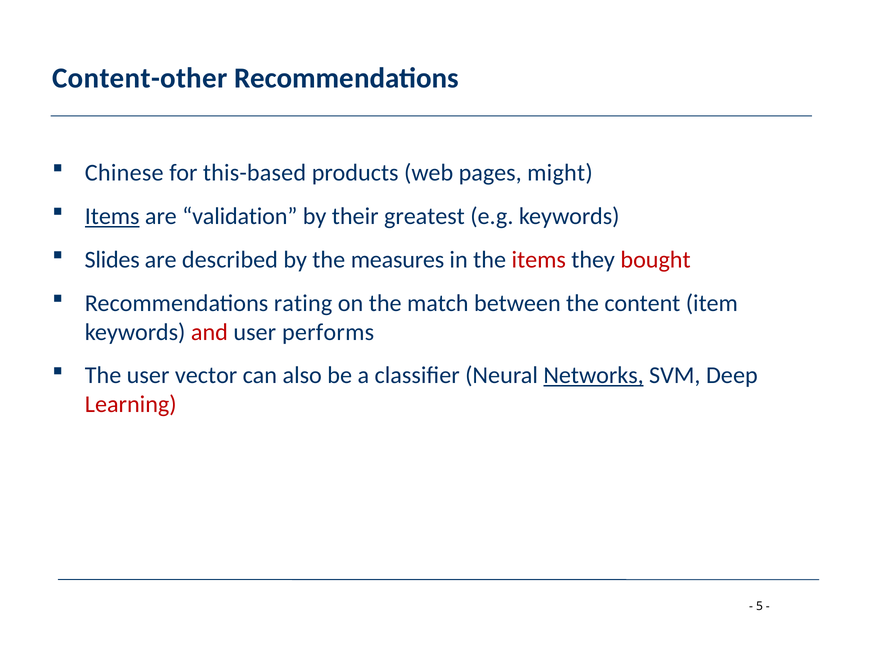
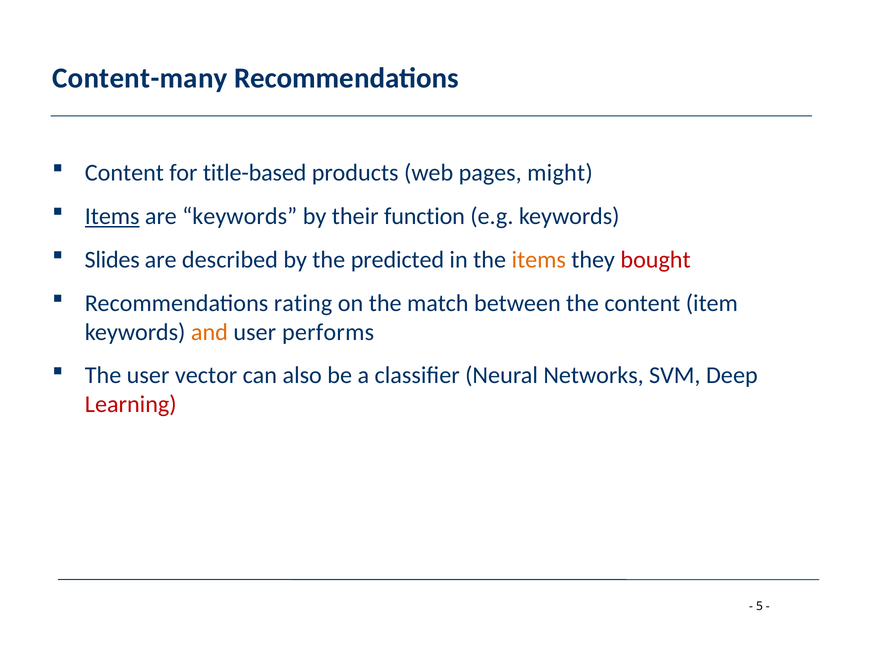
Content-other: Content-other -> Content-many (140, 78)
Chinese: Chinese -> Content (124, 173)
this-based: this-based -> title-based (255, 173)
are validation: validation -> keywords (240, 216)
greatest: greatest -> function (424, 216)
measures: measures -> predicted (397, 260)
items colour: red -> orange (539, 260)
and colour: red -> orange (209, 332)
Networks underline: present -> none (594, 376)
